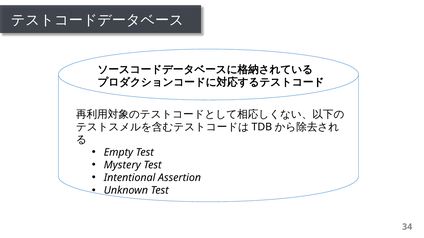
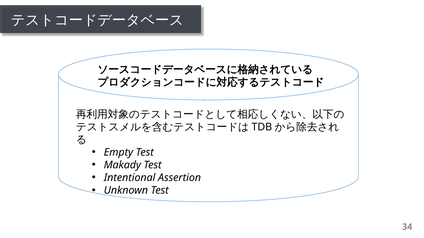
Mystery: Mystery -> Makady (122, 165)
